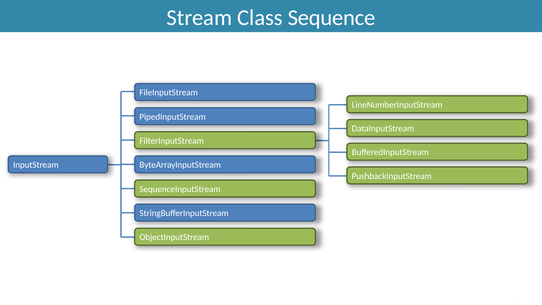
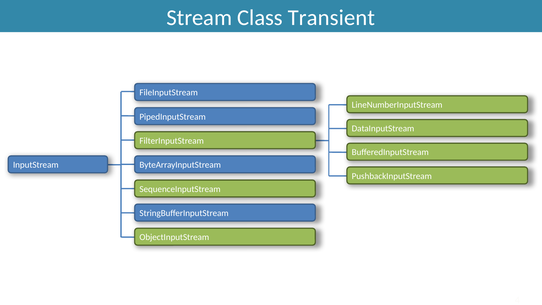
Sequence: Sequence -> Transient (331, 18)
